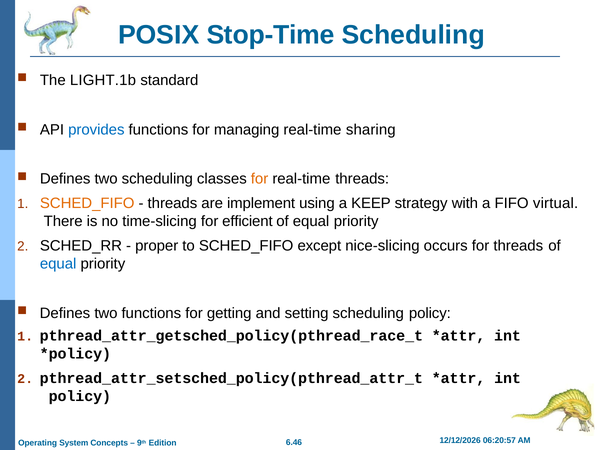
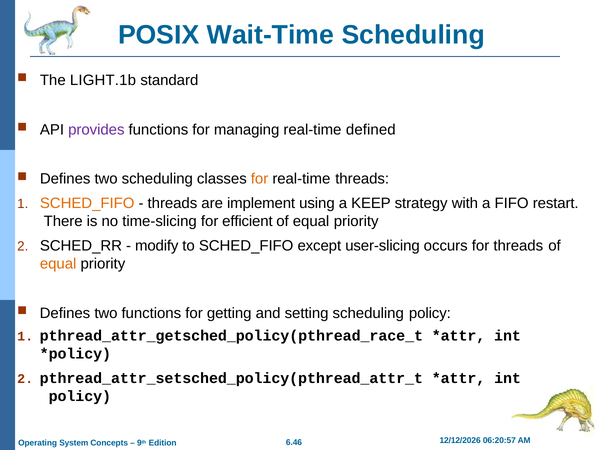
Stop-Time: Stop-Time -> Wait-Time (270, 35)
provides colour: blue -> purple (96, 130)
sharing: sharing -> defined (371, 130)
virtual: virtual -> restart (556, 203)
proper: proper -> modify (157, 246)
nice-slicing: nice-slicing -> user-slicing (383, 246)
equal colour: blue -> orange (58, 264)
